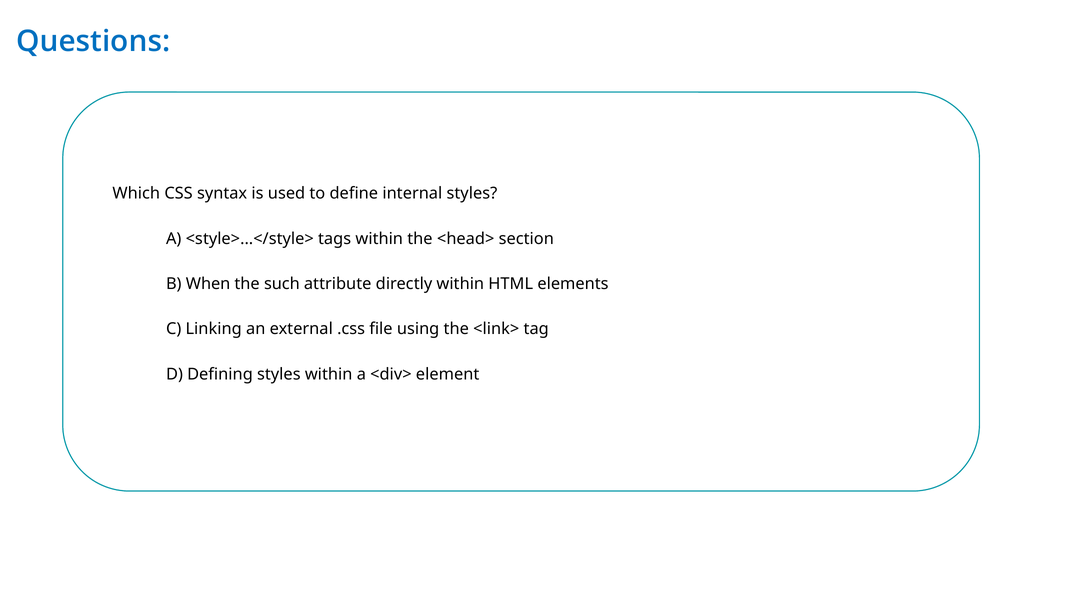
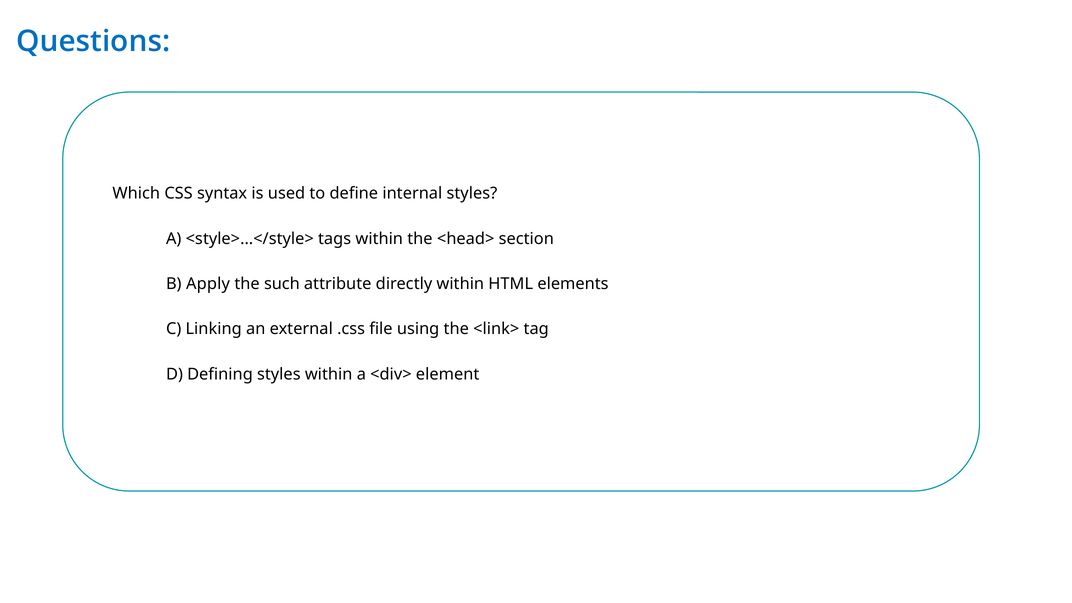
When: When -> Apply (208, 284)
